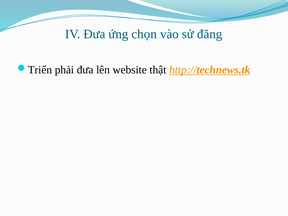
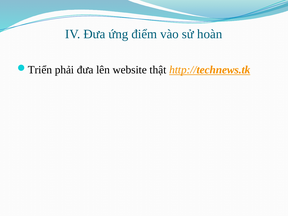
chọn: chọn -> điểm (144, 34)
đăng: đăng -> hoàn (210, 34)
